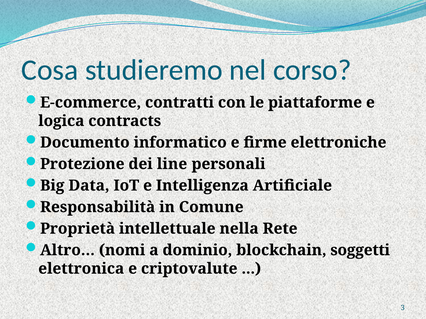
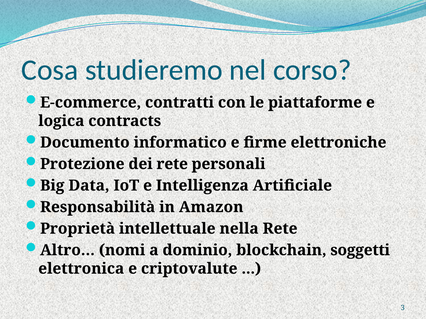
dei line: line -> rete (172, 164)
Comune: Comune -> Amazon (211, 207)
